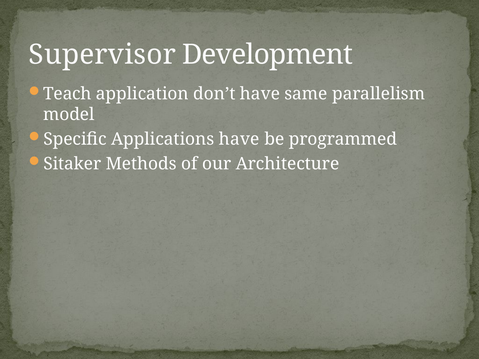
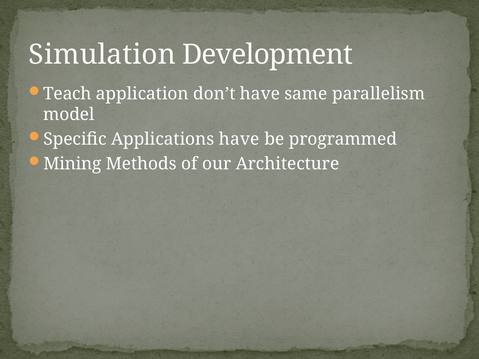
Supervisor: Supervisor -> Simulation (102, 55)
Sitaker: Sitaker -> Mining (72, 164)
